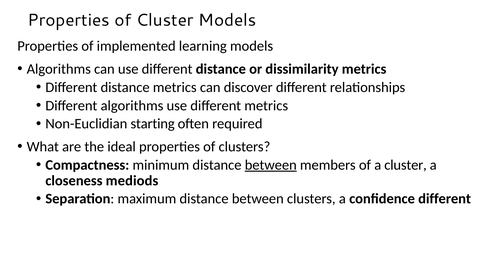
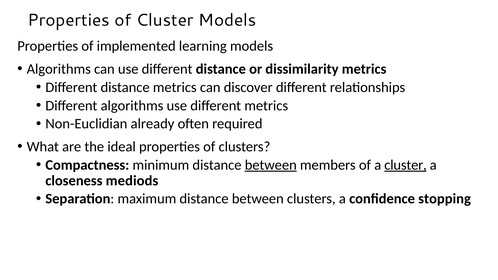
starting: starting -> already (153, 124)
cluster underline: none -> present (406, 165)
confidence different: different -> stopping (445, 199)
